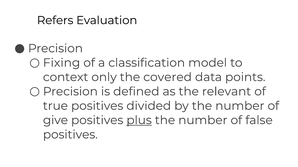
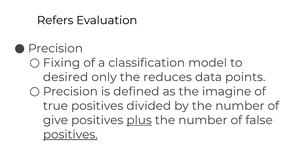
context: context -> desired (66, 77)
covered: covered -> reduces (168, 77)
relevant: relevant -> imagine (227, 92)
positives underline: none -> present (70, 135)
